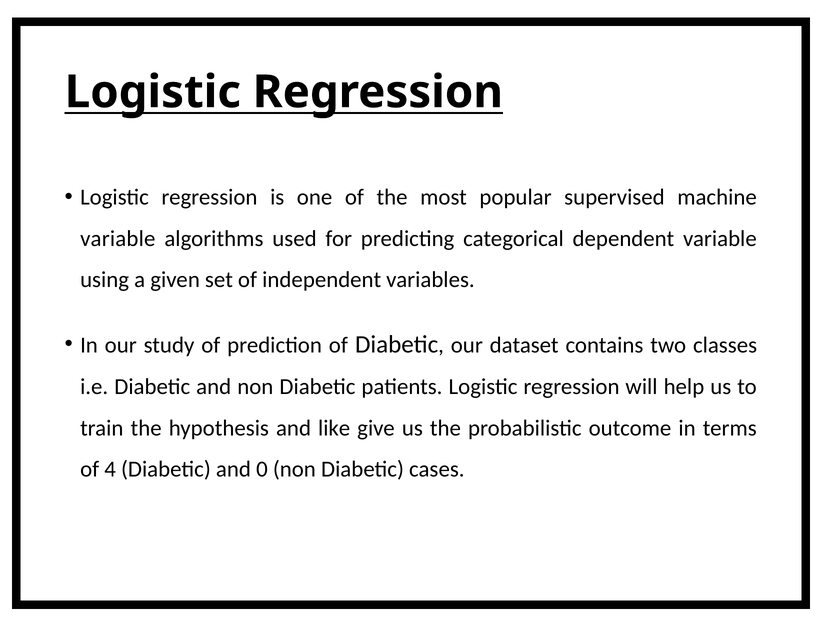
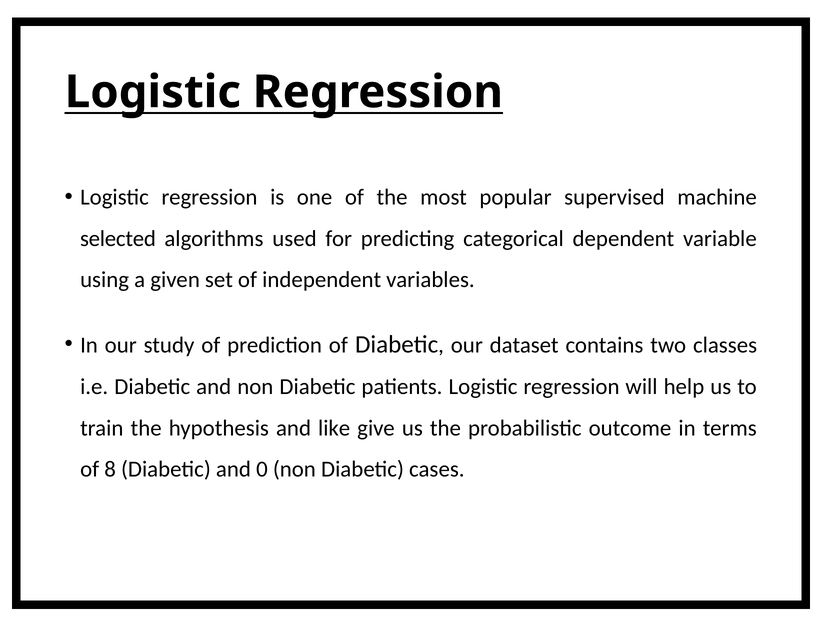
variable: variable -> selected (118, 238)
4: 4 -> 8 (110, 469)
